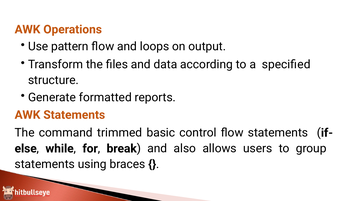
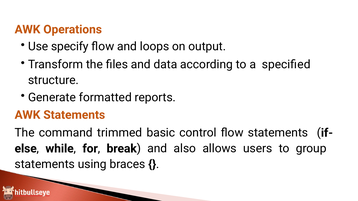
pattern: pattern -> specify (70, 47)
